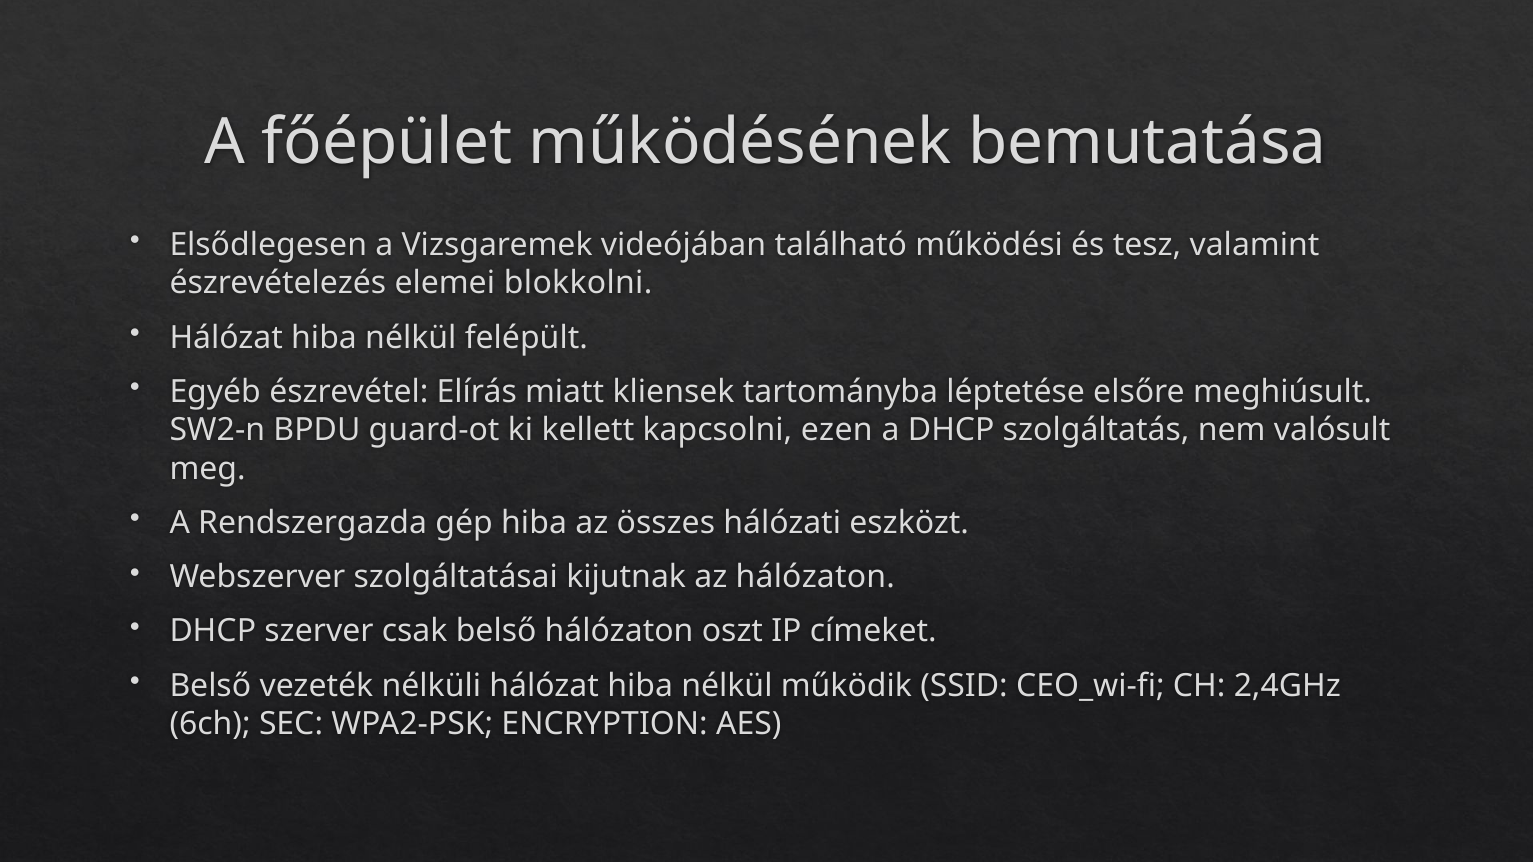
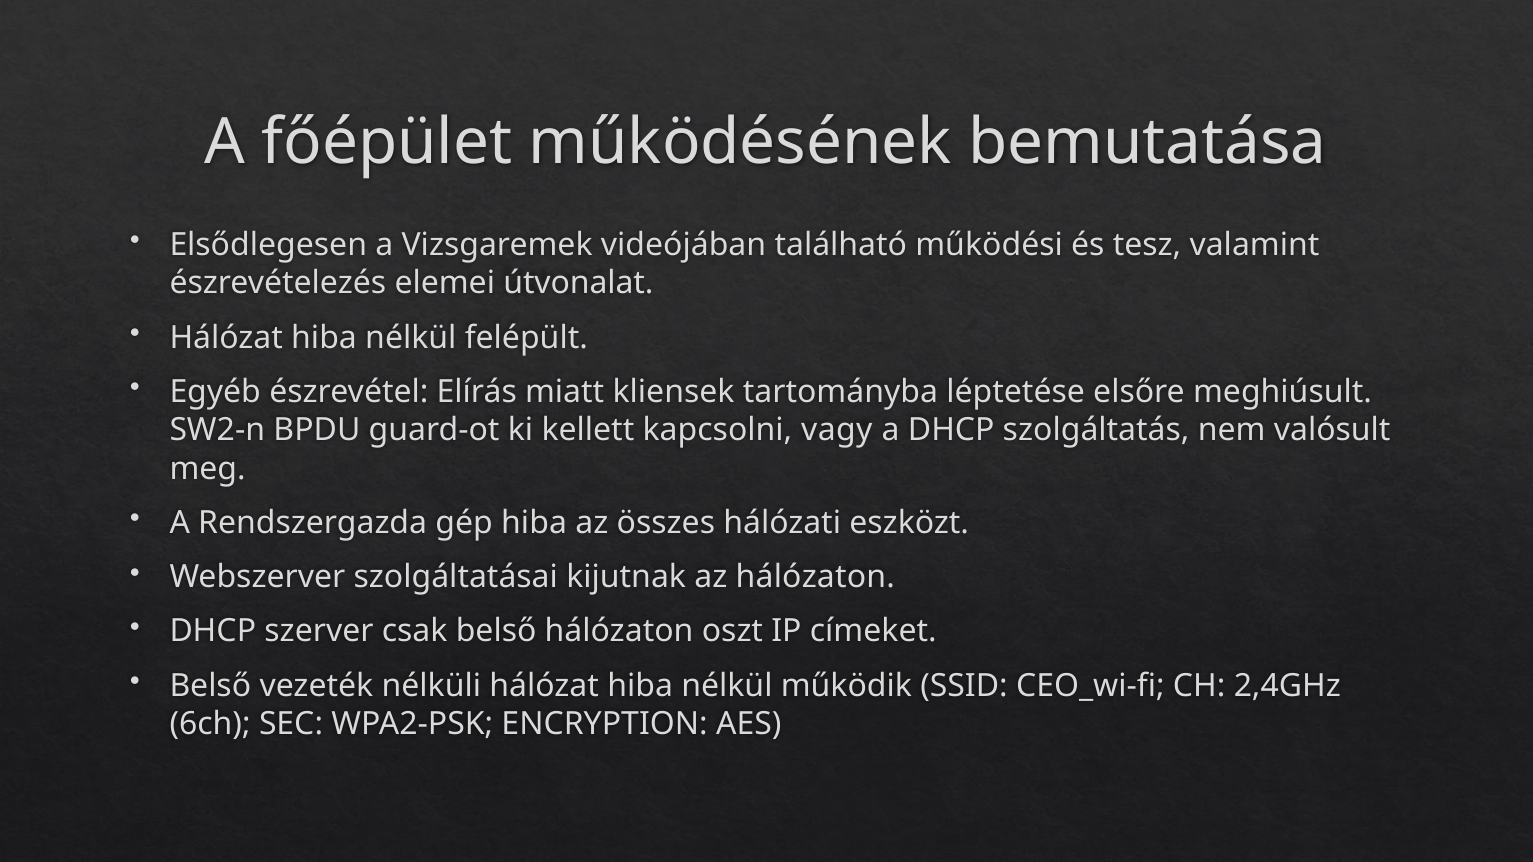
blokkolni: blokkolni -> útvonalat (578, 283)
ezen: ezen -> vagy (837, 430)
